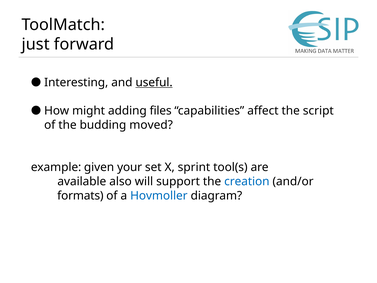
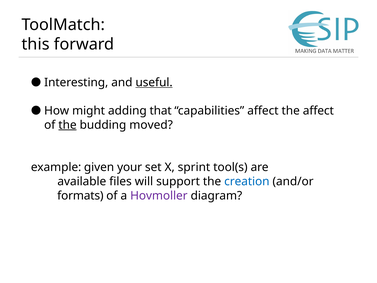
just: just -> this (36, 44)
files: files -> that (161, 111)
the script: script -> affect (318, 111)
the underline: none -> present (67, 125)
also: also -> files (121, 181)
Hovmoller colour: blue -> purple (159, 195)
